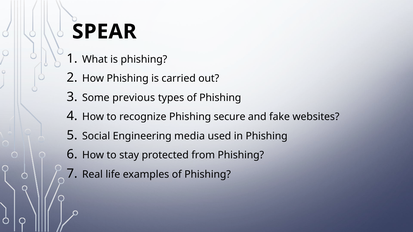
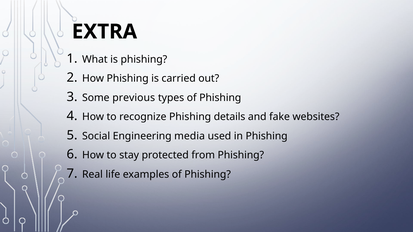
SPEAR: SPEAR -> EXTRA (104, 32)
secure: secure -> details (230, 117)
